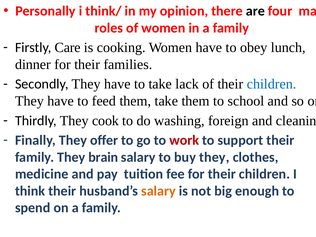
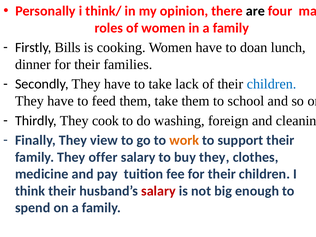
Care: Care -> Bills (68, 48)
obey: obey -> doan (254, 48)
offer: offer -> view (104, 140)
work colour: red -> orange (184, 140)
brain: brain -> offer (103, 157)
salary colour: orange -> red (158, 191)
